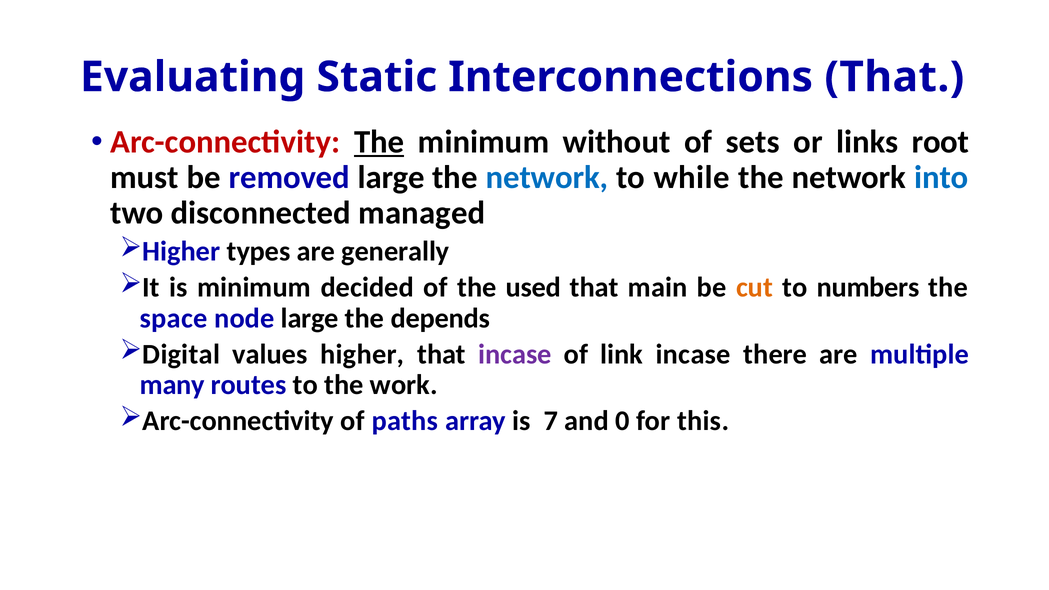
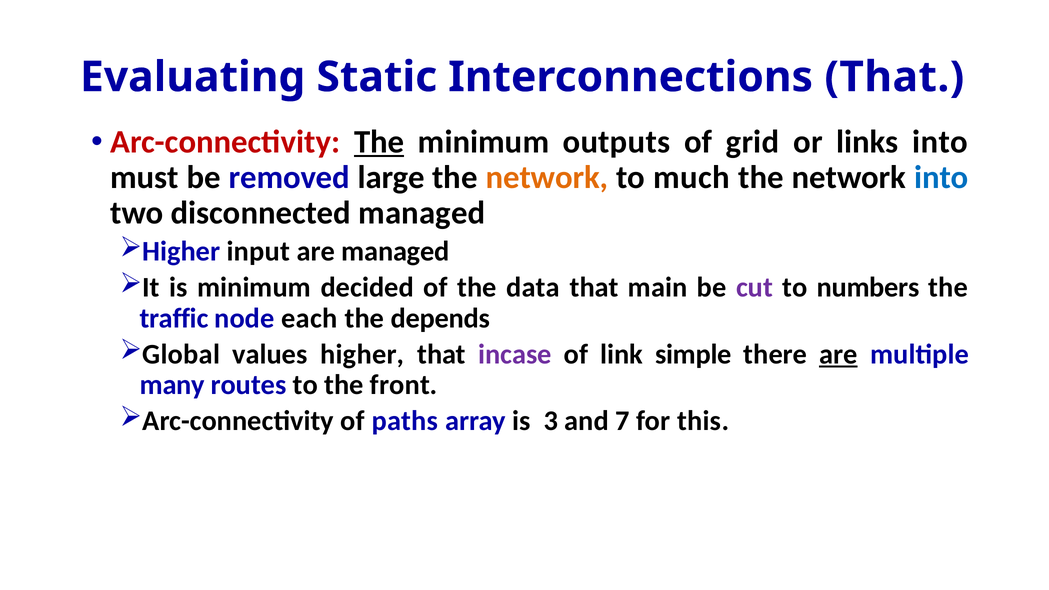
without: without -> outputs (616, 142)
sets: sets -> grid (753, 142)
links root: root -> into (940, 142)
network colour: blue -> orange (547, 177)
while: while -> much (692, 177)
types: types -> input (258, 251)
are generally: generally -> managed (395, 251)
used: used -> data (533, 288)
cut colour: orange -> purple (754, 288)
space: space -> traffic (174, 318)
node large: large -> each (310, 318)
Digital: Digital -> Global (181, 354)
link incase: incase -> simple (693, 354)
are underline: none -> present (838, 354)
work: work -> front (404, 385)
7: 7 -> 3 (551, 421)
0: 0 -> 7 (623, 421)
